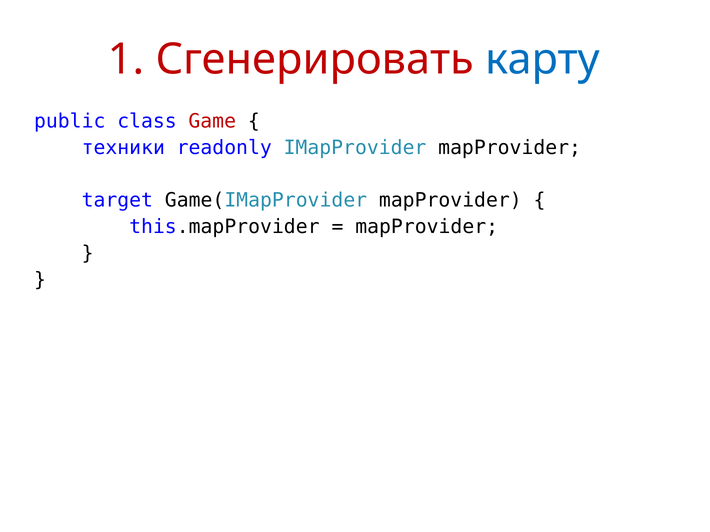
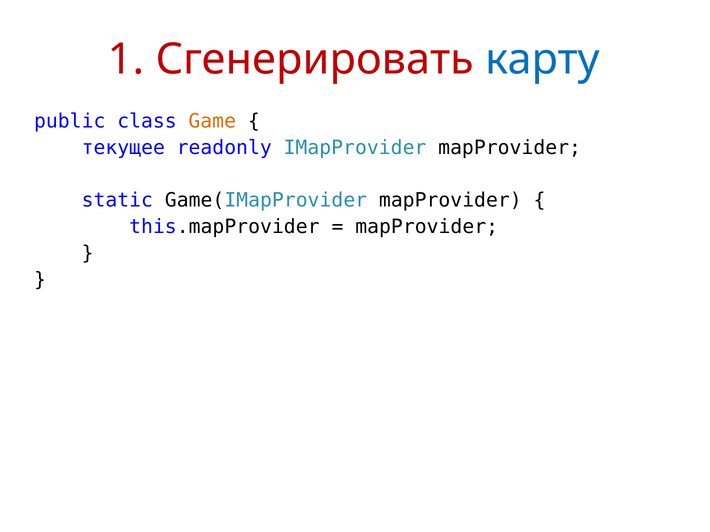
Game colour: red -> orange (212, 121)
техники: техники -> текущее (123, 148)
target: target -> static (117, 201)
